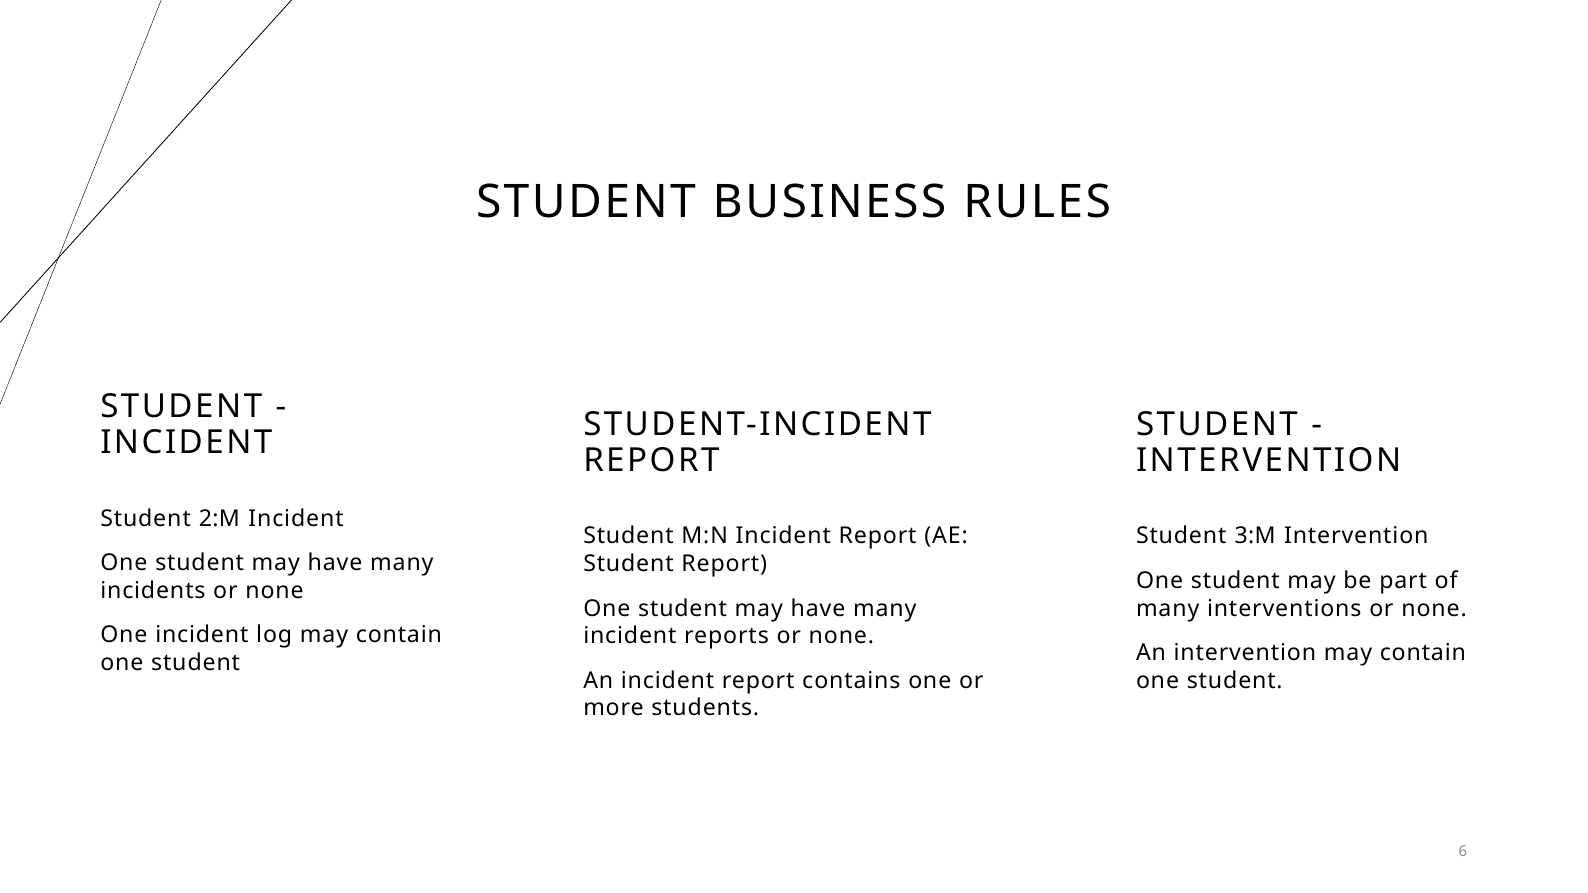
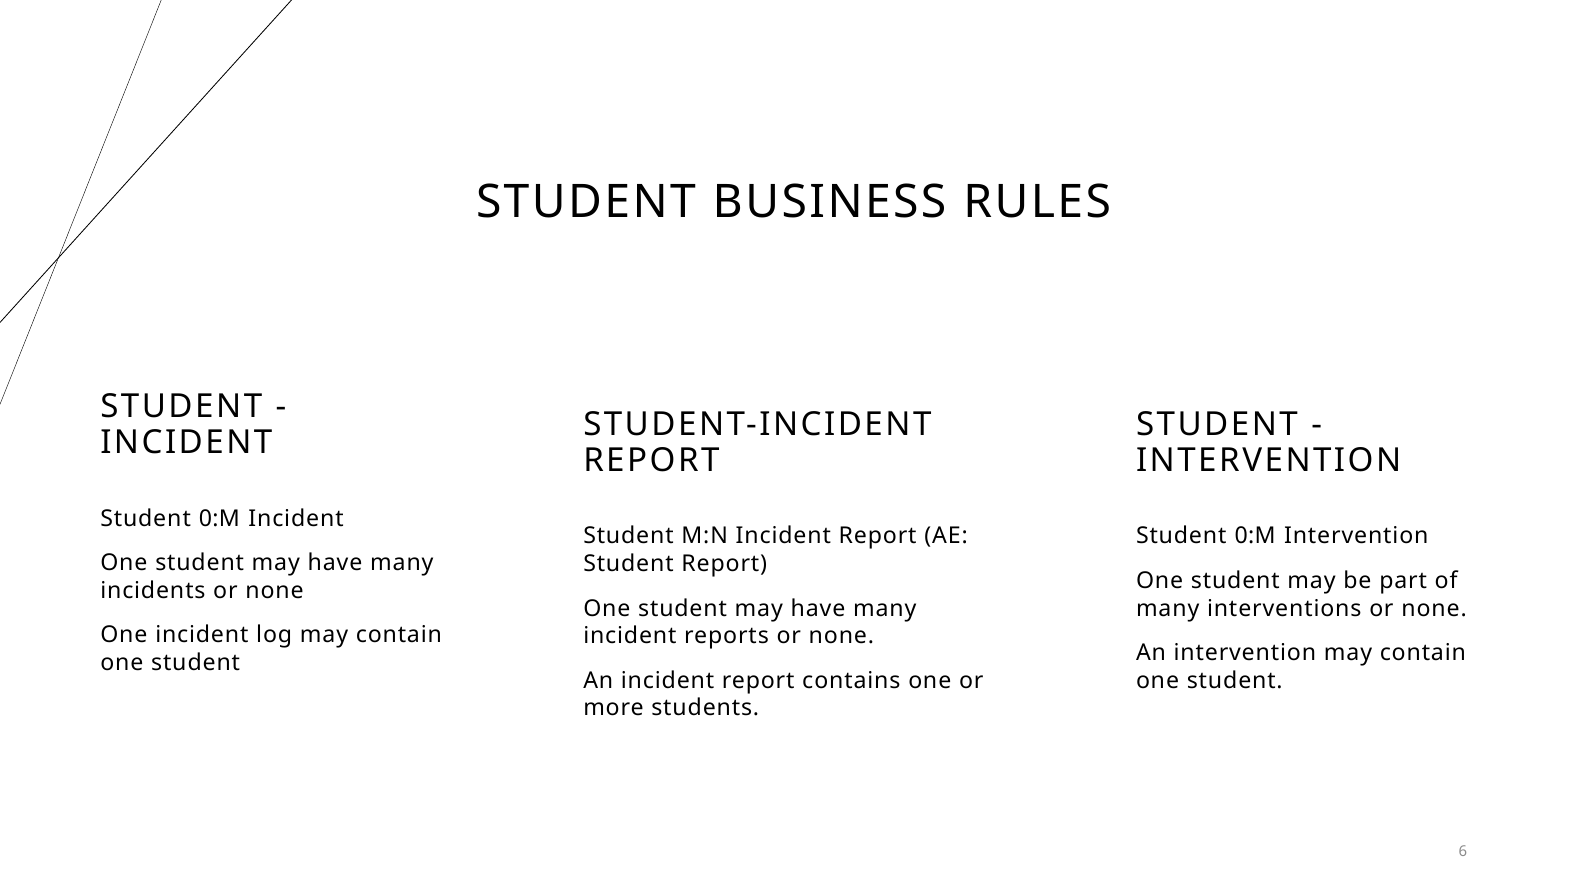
2:M: 2:M -> 0:M (219, 519)
3:M: 3:M -> 0:M (1255, 536)
